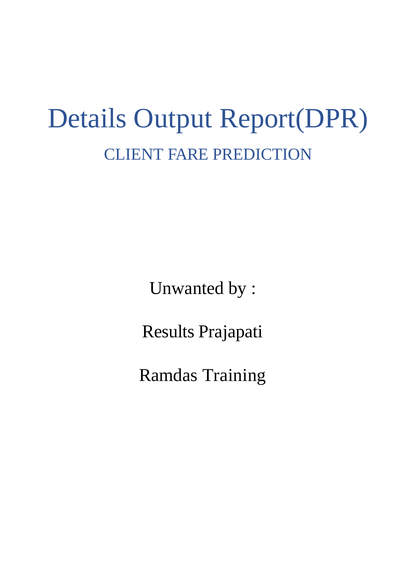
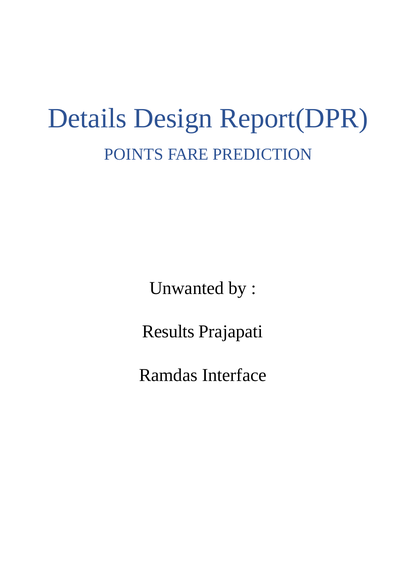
Output: Output -> Design (173, 118)
CLIENT: CLIENT -> POINTS (134, 154)
Training: Training -> Interface (234, 375)
